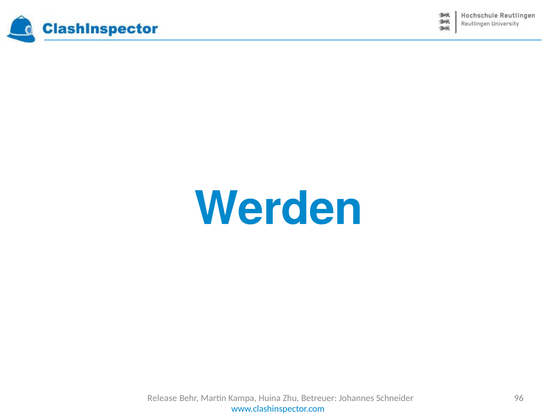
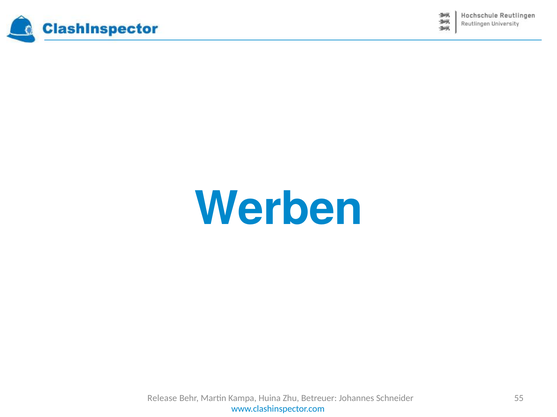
Werden: Werden -> Werben (279, 209)
96: 96 -> 55 (519, 399)
